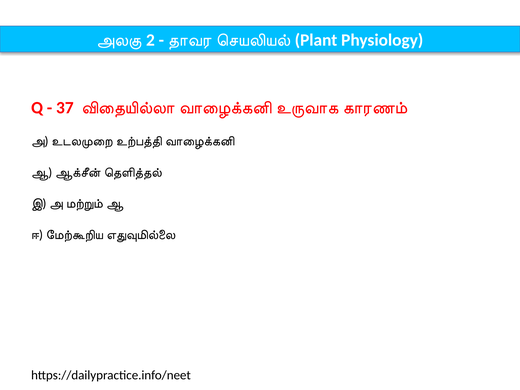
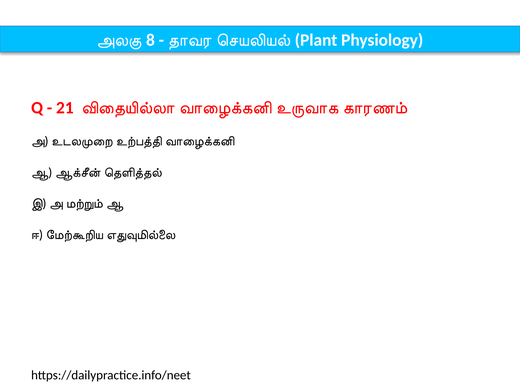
2: 2 -> 8 (150, 40)
37: 37 -> 21 (65, 108)
